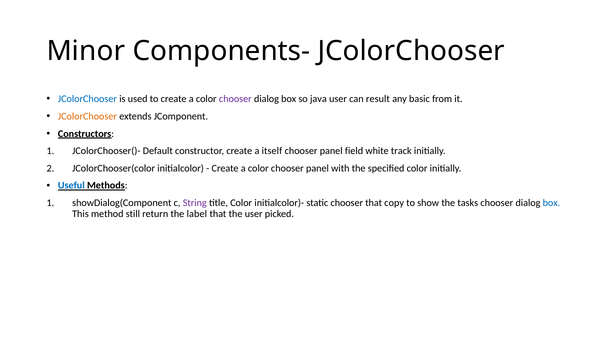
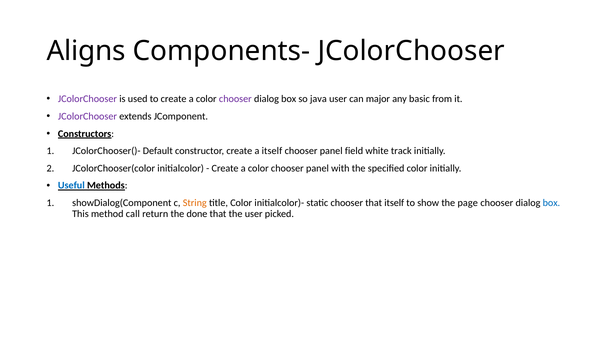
Minor: Minor -> Aligns (86, 51)
JColorChooser colour: blue -> purple (87, 99)
result: result -> major (378, 99)
JColorChooser colour: orange -> purple (87, 116)
String colour: purple -> orange (195, 203)
that copy: copy -> itself (394, 203)
tasks: tasks -> page (468, 203)
still: still -> call (133, 214)
label: label -> done (197, 214)
